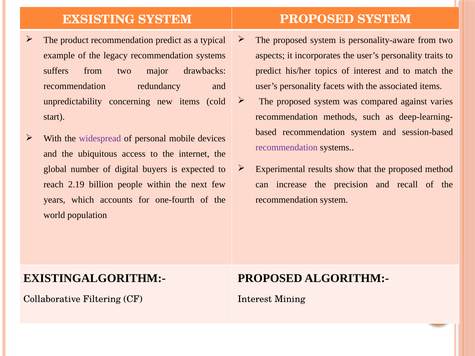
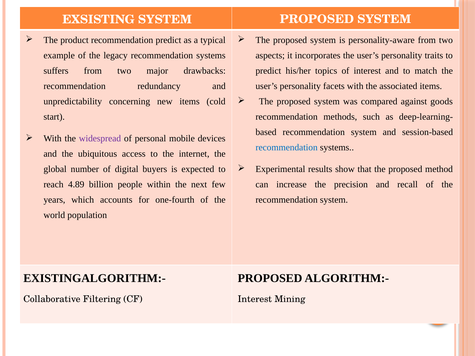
varies: varies -> goods (442, 101)
recommendation colour: purple -> blue (287, 147)
2.19: 2.19 -> 4.89 (76, 185)
